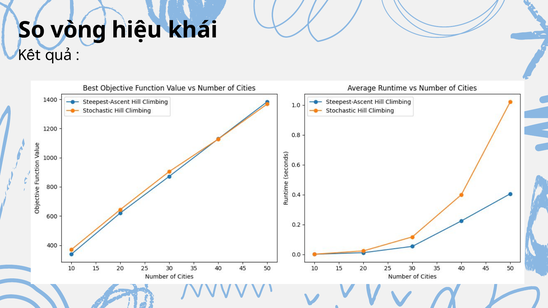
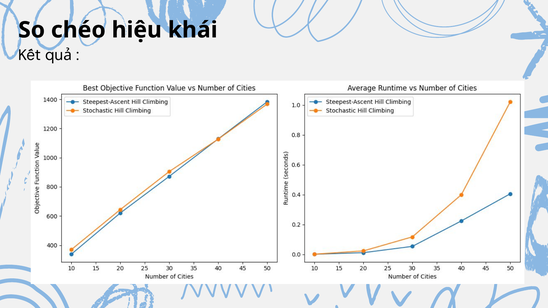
vòng: vòng -> chéo (78, 30)
